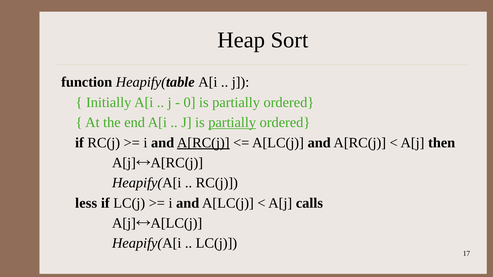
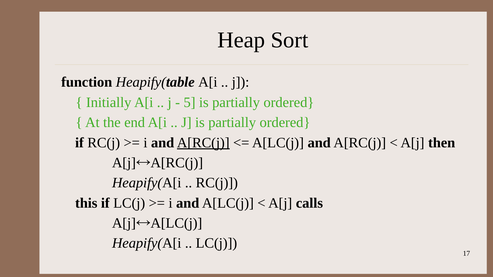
0: 0 -> 5 (190, 102)
partially underline: present -> none (232, 123)
less: less -> this (86, 203)
